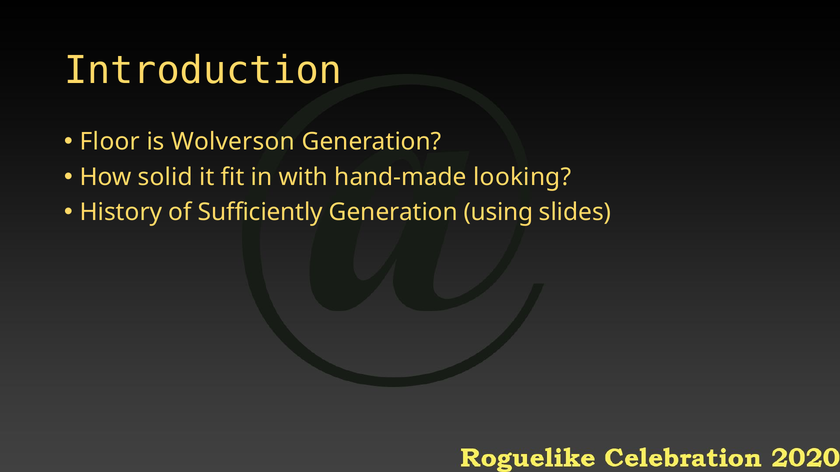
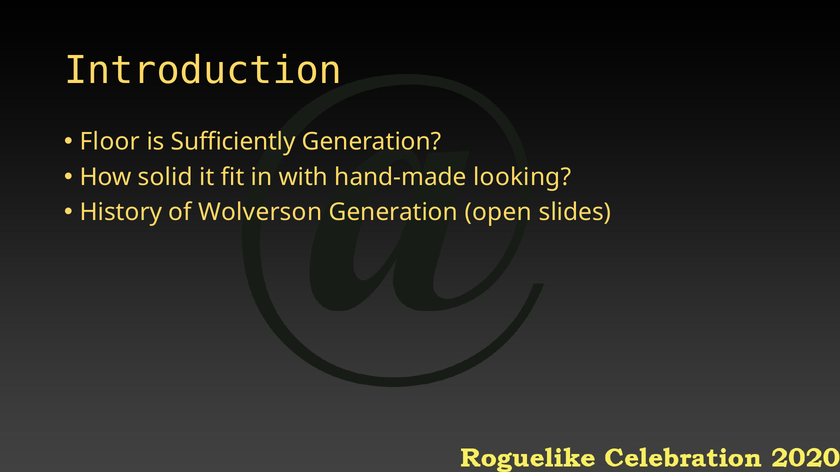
Wolverson: Wolverson -> Sufficiently (233, 142)
Sufficiently: Sufficiently -> Wolverson (260, 212)
using: using -> open (498, 212)
